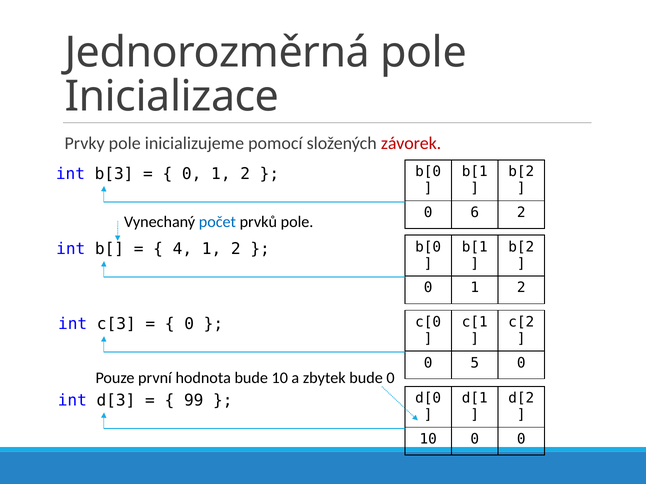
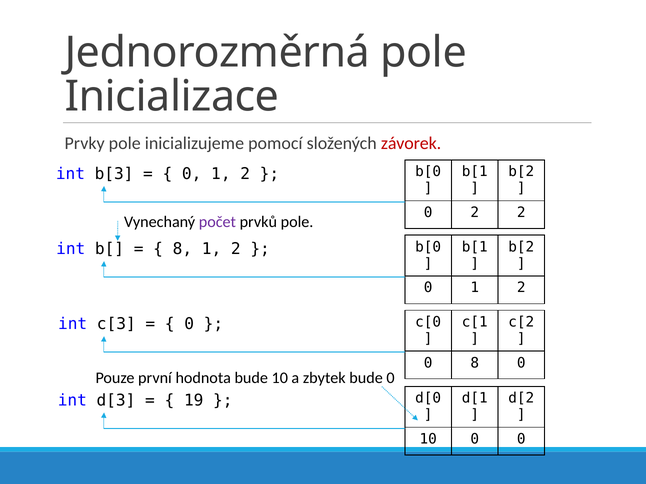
0 6: 6 -> 2 (475, 213)
počet colour: blue -> purple (217, 222)
4: 4 -> 8 (182, 249)
0 5: 5 -> 8 (475, 363)
99: 99 -> 19 (194, 401)
